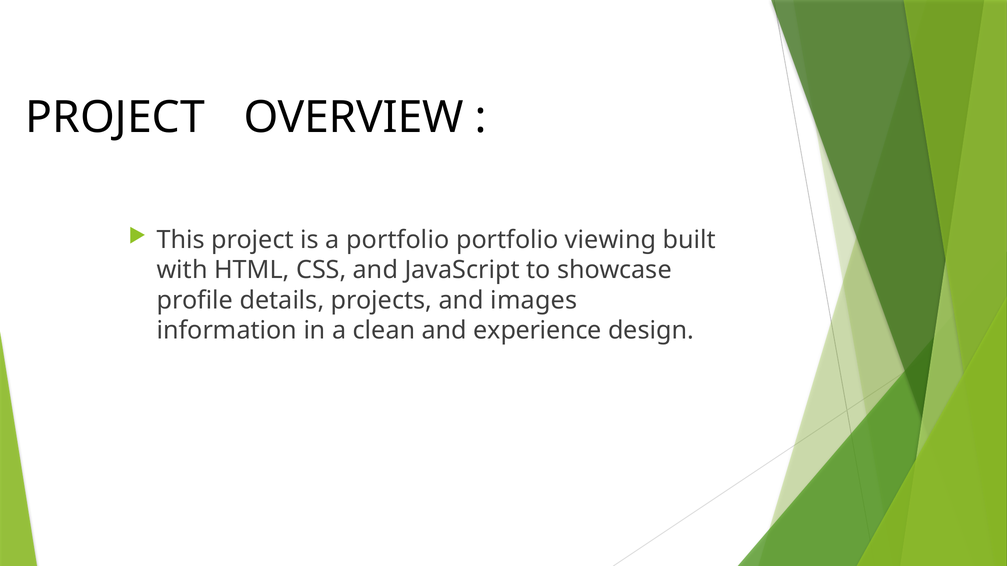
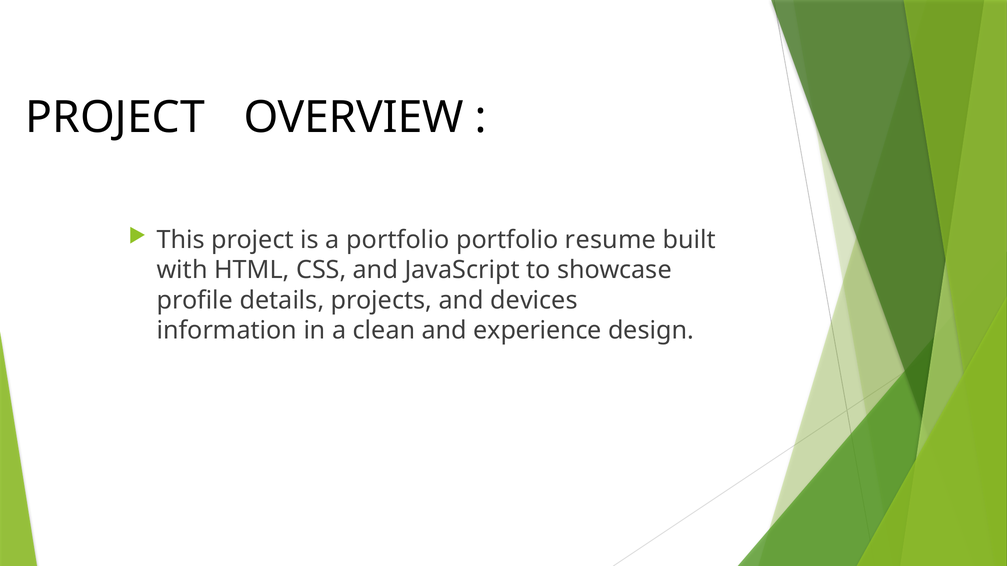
viewing: viewing -> resume (610, 240)
images: images -> devices (534, 300)
